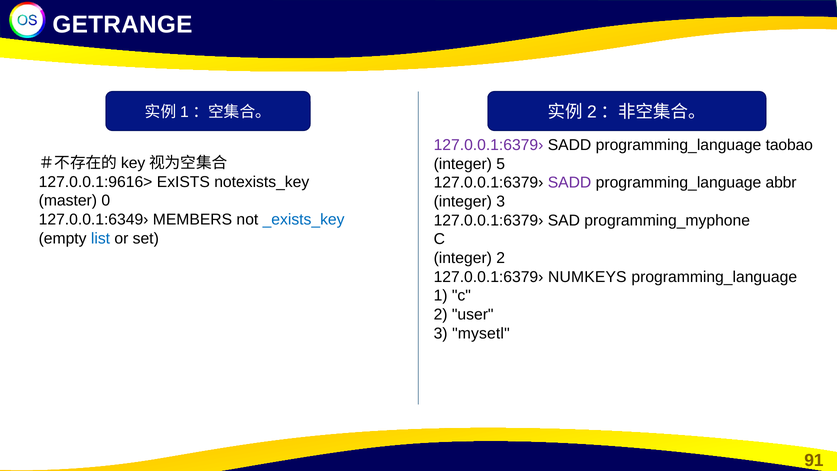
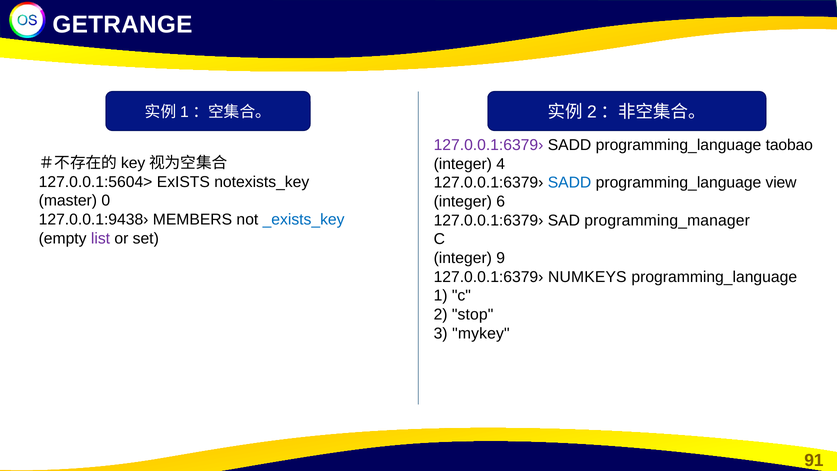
5: 5 -> 4 (501, 164)
127.0.0.1:9616>: 127.0.0.1:9616> -> 127.0.0.1:5604> (96, 182)
SADD colour: purple -> blue (570, 183)
abbr: abbr -> view (781, 183)
integer 3: 3 -> 6 (501, 202)
127.0.0.1:6349›: 127.0.0.1:6349› -> 127.0.0.1:9438› (94, 219)
programming_myphone: programming_myphone -> programming_manager (667, 220)
list colour: blue -> purple (101, 238)
integer 2: 2 -> 9 (501, 258)
user: user -> stop (473, 315)
mysetl: mysetl -> mykey (481, 333)
